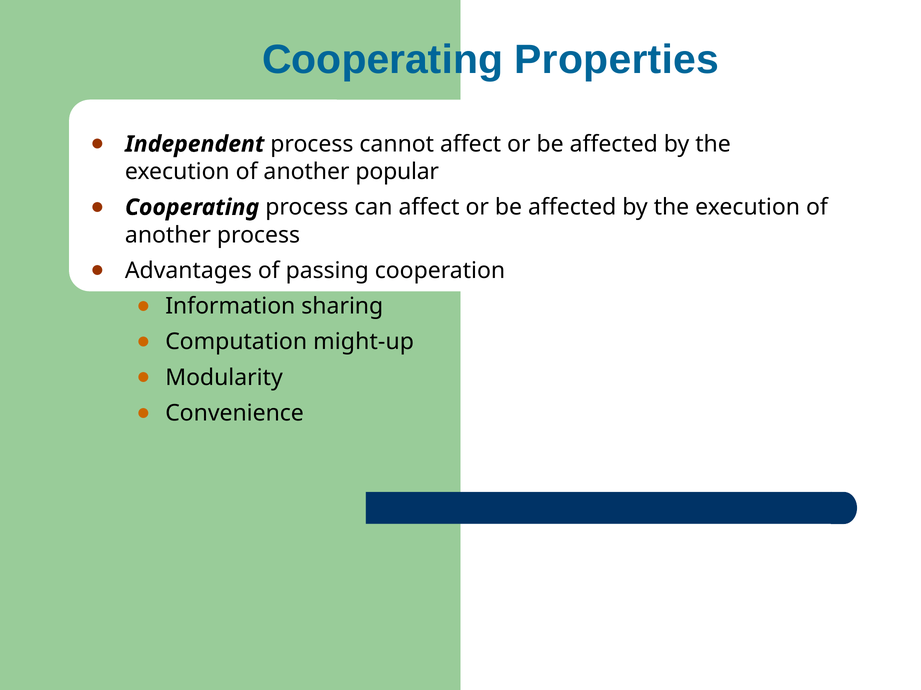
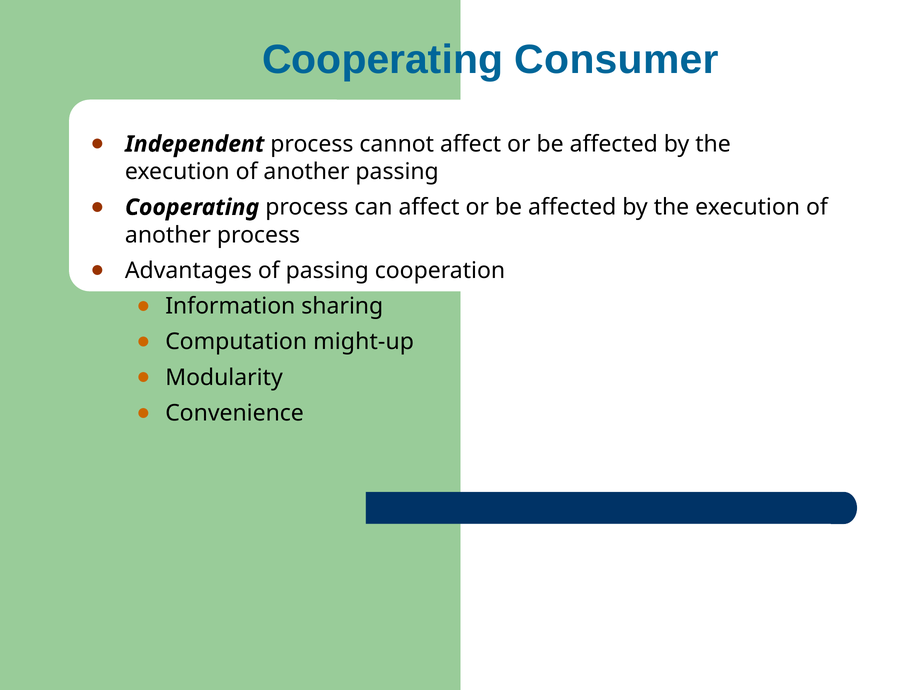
Properties: Properties -> Consumer (617, 60)
another popular: popular -> passing (397, 172)
